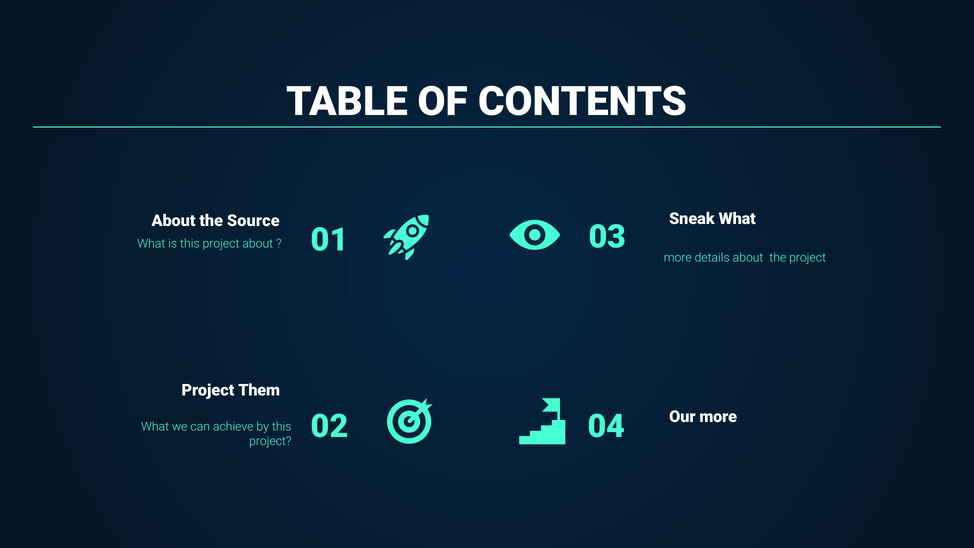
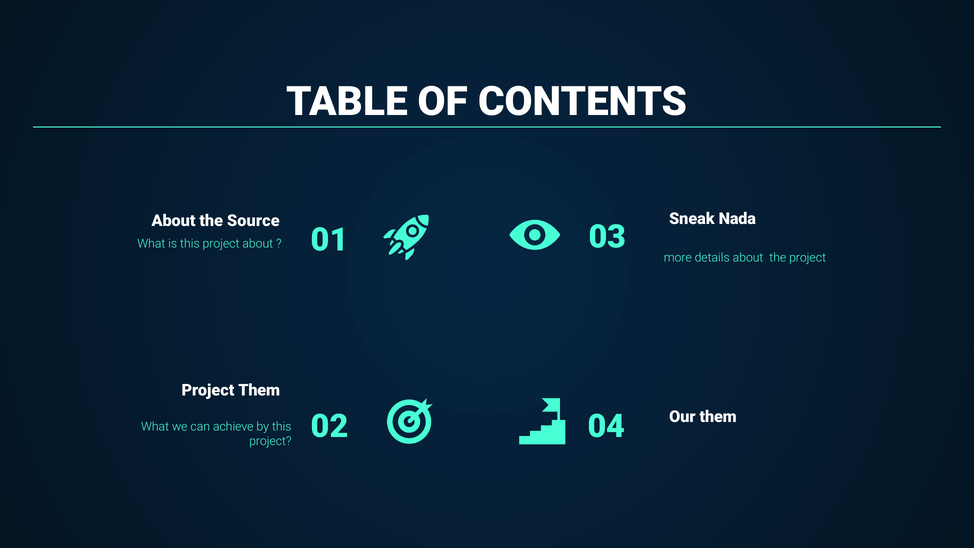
Sneak What: What -> Nada (737, 219)
Our more: more -> them (718, 417)
